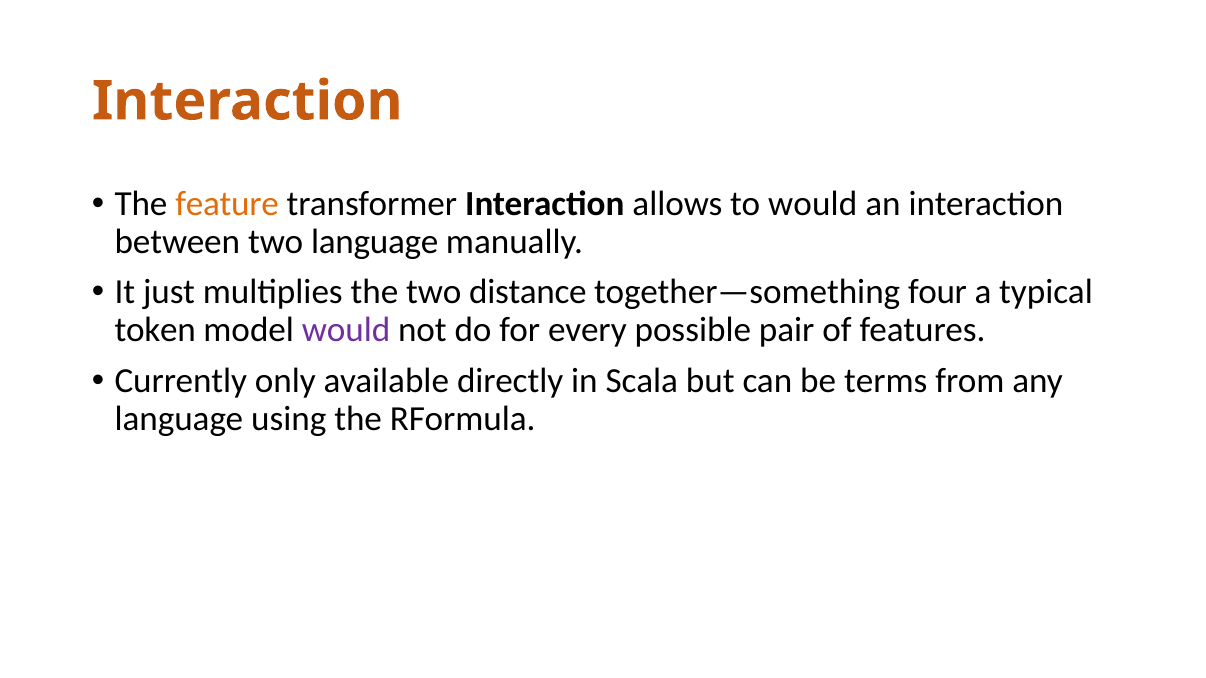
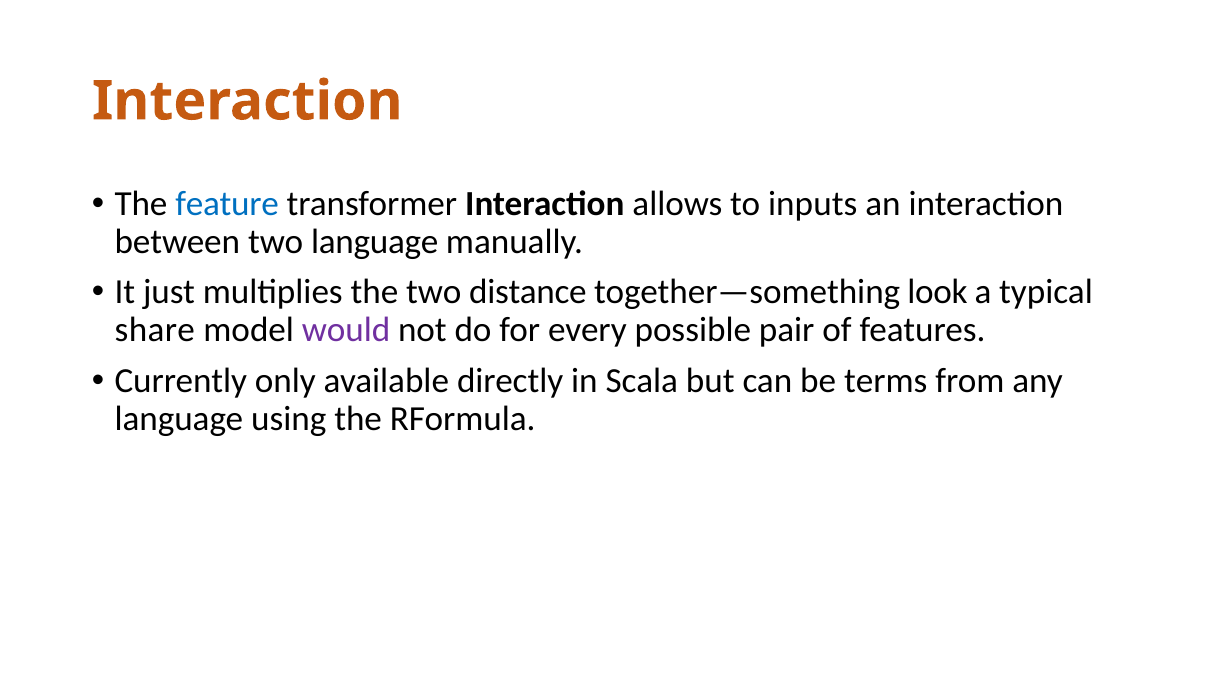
feature colour: orange -> blue (227, 204)
to would: would -> inputs (813, 204)
four: four -> look (938, 292)
token: token -> share (155, 330)
